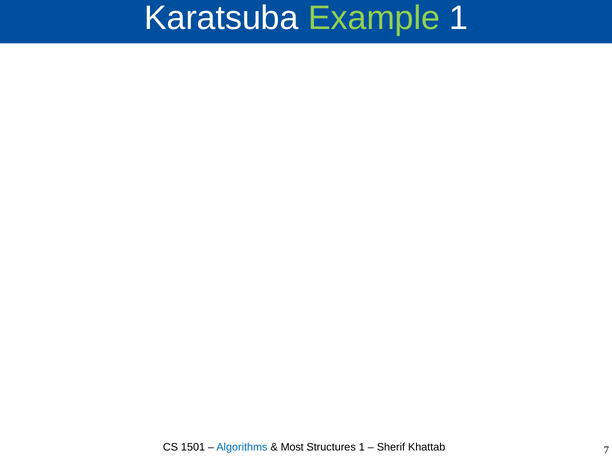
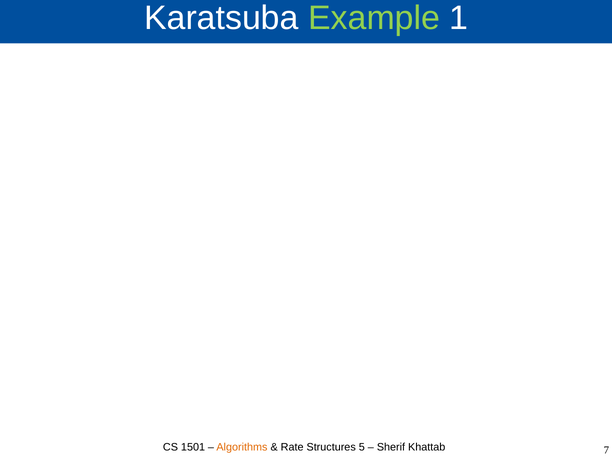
Algorithms colour: blue -> orange (242, 448)
Most: Most -> Rate (292, 448)
Structures 1: 1 -> 5 (362, 448)
